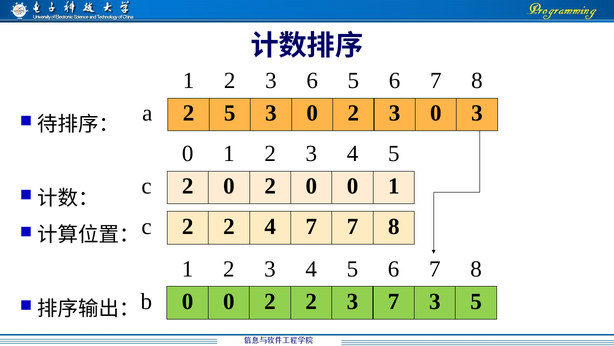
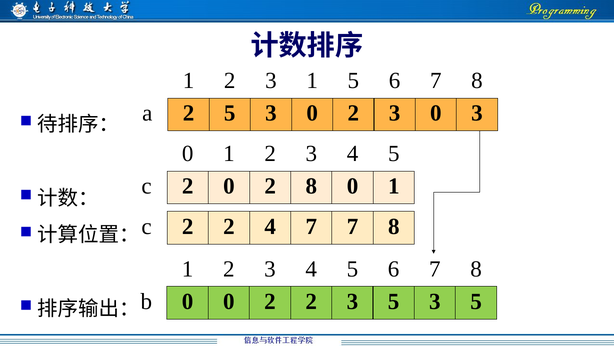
3 6: 6 -> 1 (312, 80)
0 2 0: 0 -> 8 (311, 186)
2 3 7: 7 -> 5 (394, 301)
